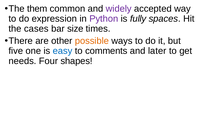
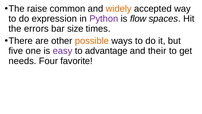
them: them -> raise (37, 9)
widely colour: purple -> orange (119, 9)
fully: fully -> flow (138, 19)
cases: cases -> errors (36, 29)
easy colour: blue -> purple (63, 51)
comments: comments -> advantage (106, 51)
later: later -> their (157, 51)
shapes: shapes -> favorite (77, 61)
